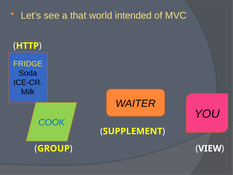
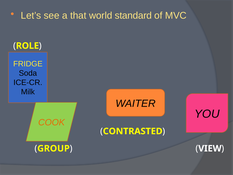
intended: intended -> standard (133, 15)
HTTP: HTTP -> ROLE (27, 46)
COOK colour: blue -> orange (52, 122)
SUPPLEMENT: SUPPLEMENT -> CONTRASTED (133, 131)
